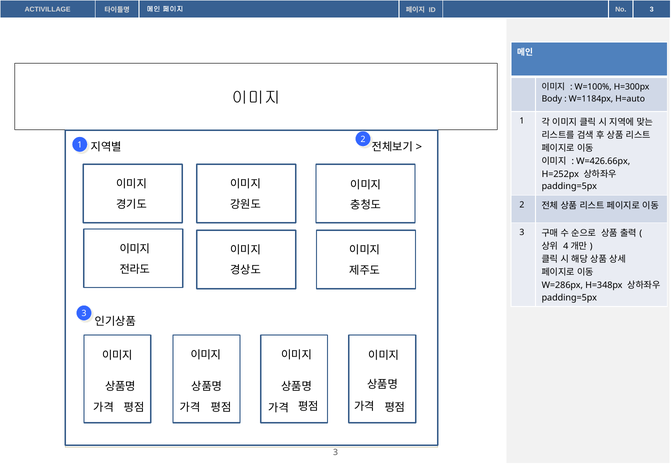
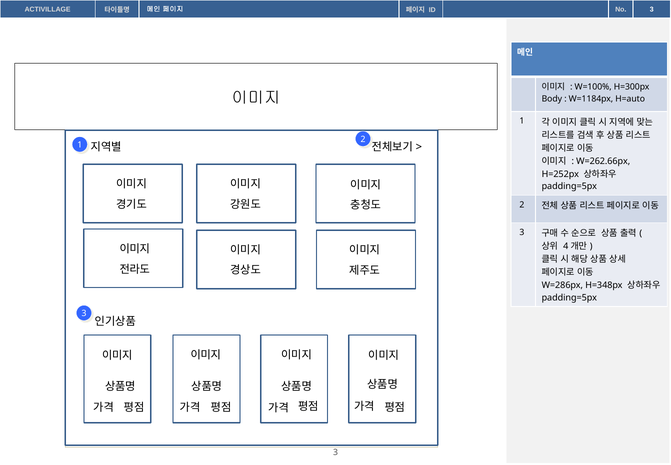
W=426.66px: W=426.66px -> W=262.66px (603, 161)
